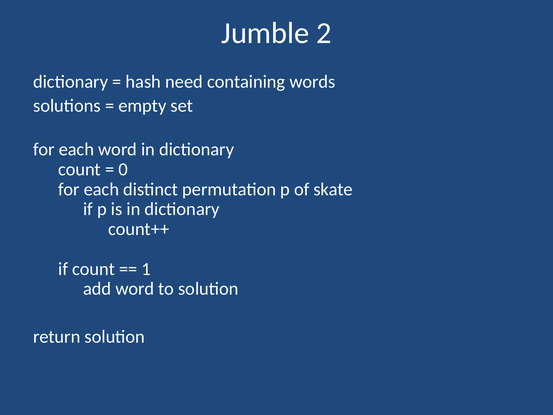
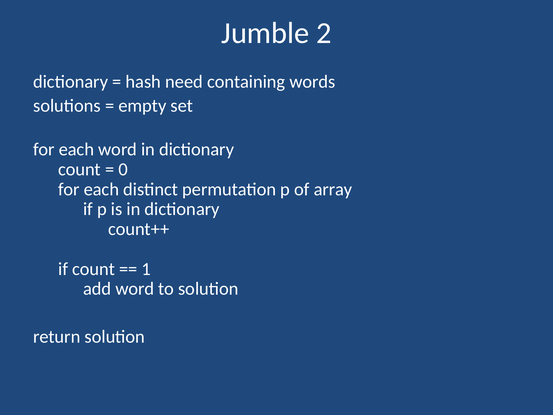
skate: skate -> array (333, 189)
